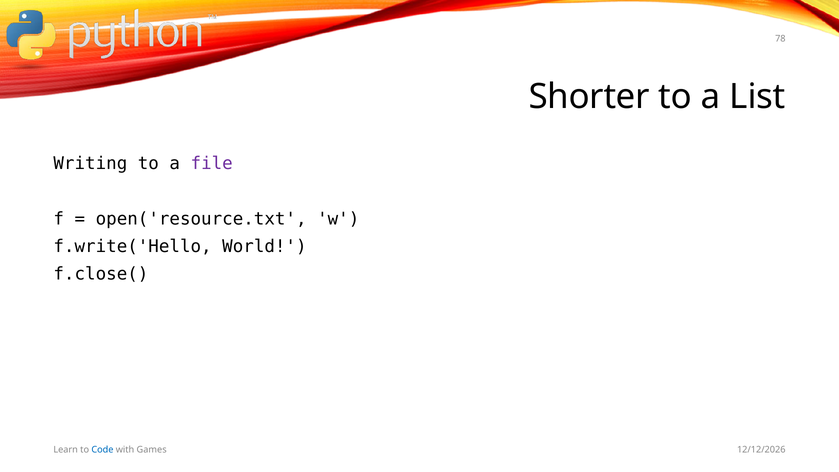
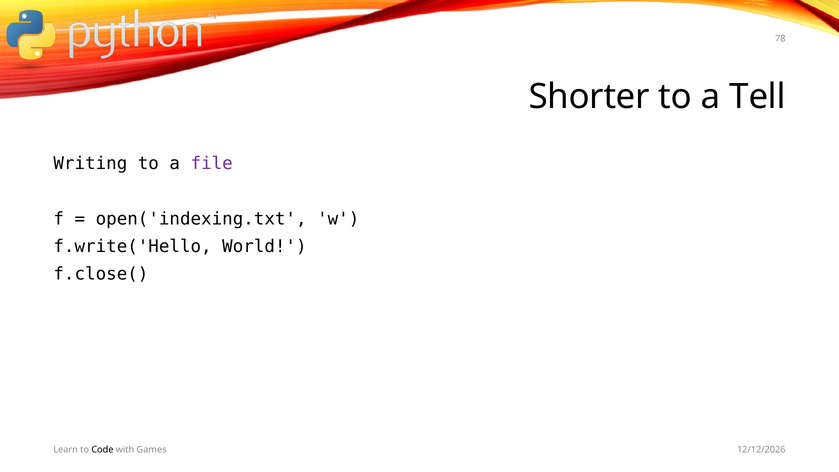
List: List -> Tell (758, 97)
open('resource.txt: open('resource.txt -> open('indexing.txt (201, 219)
Code colour: blue -> black (102, 450)
